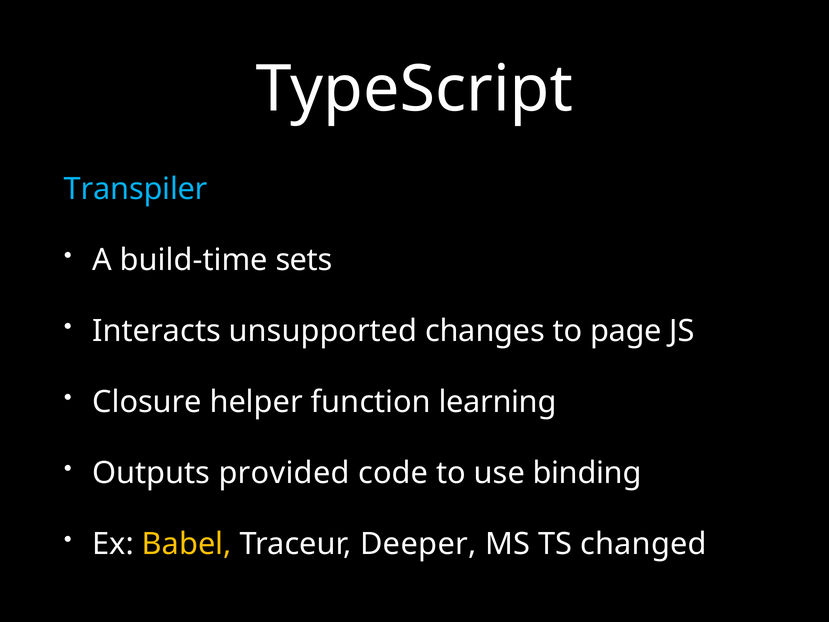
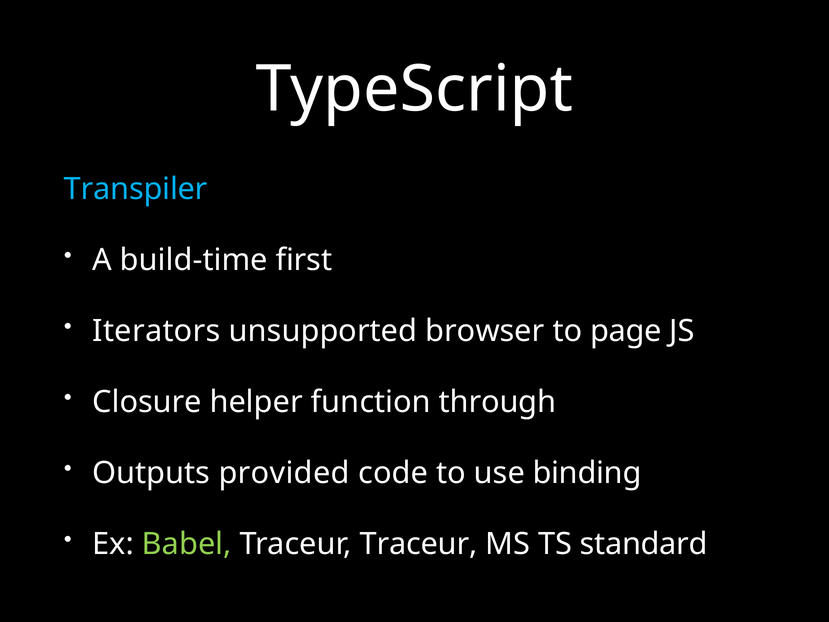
sets: sets -> first (304, 260)
Interacts: Interacts -> Iterators (156, 331)
changes: changes -> browser (485, 331)
learning: learning -> through (497, 402)
Babel colour: yellow -> light green (187, 544)
Traceur Deeper: Deeper -> Traceur (419, 544)
changed: changed -> standard (644, 544)
